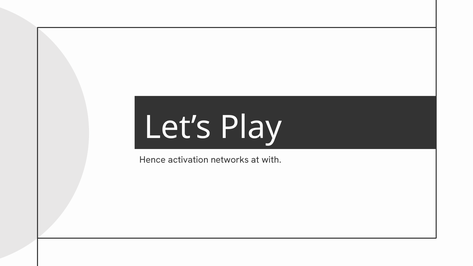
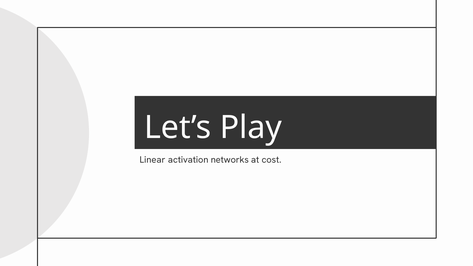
Hence: Hence -> Linear (152, 160)
with: with -> cost (272, 160)
